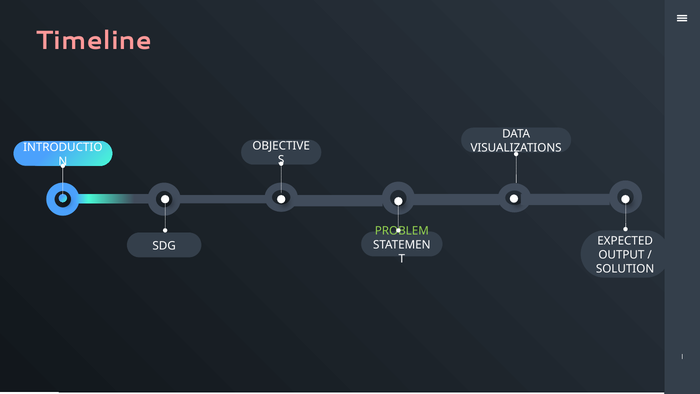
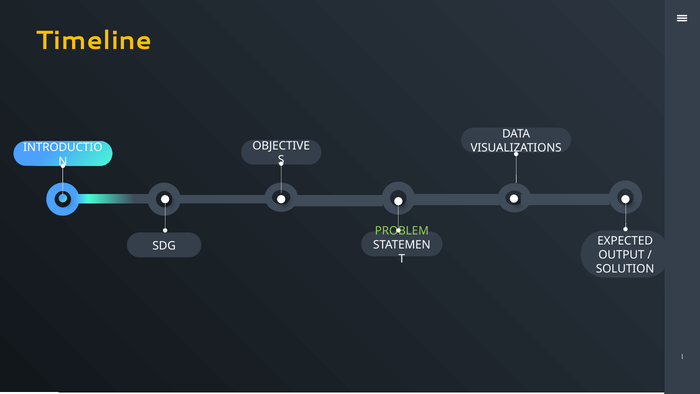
Timeline colour: pink -> yellow (94, 41)
